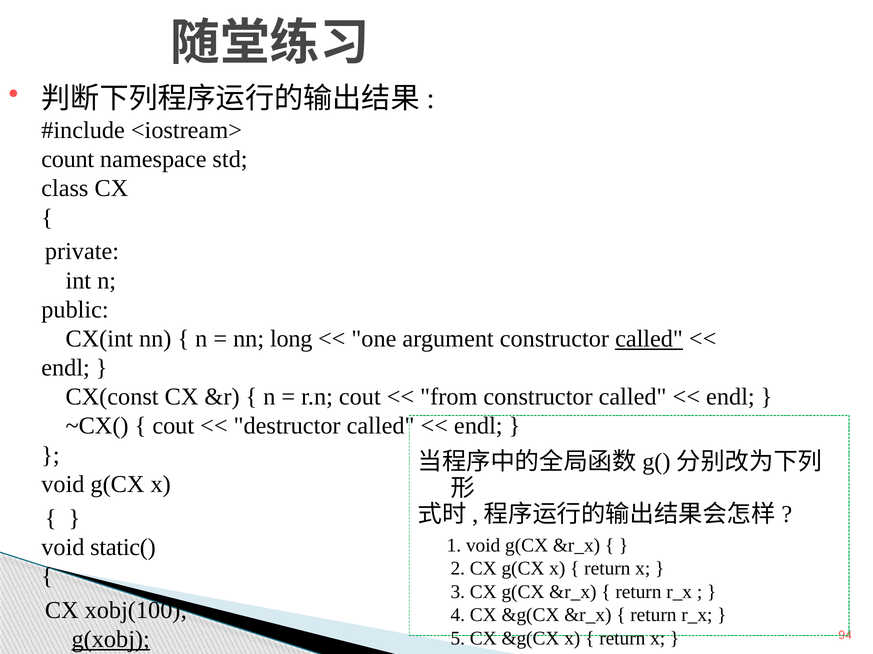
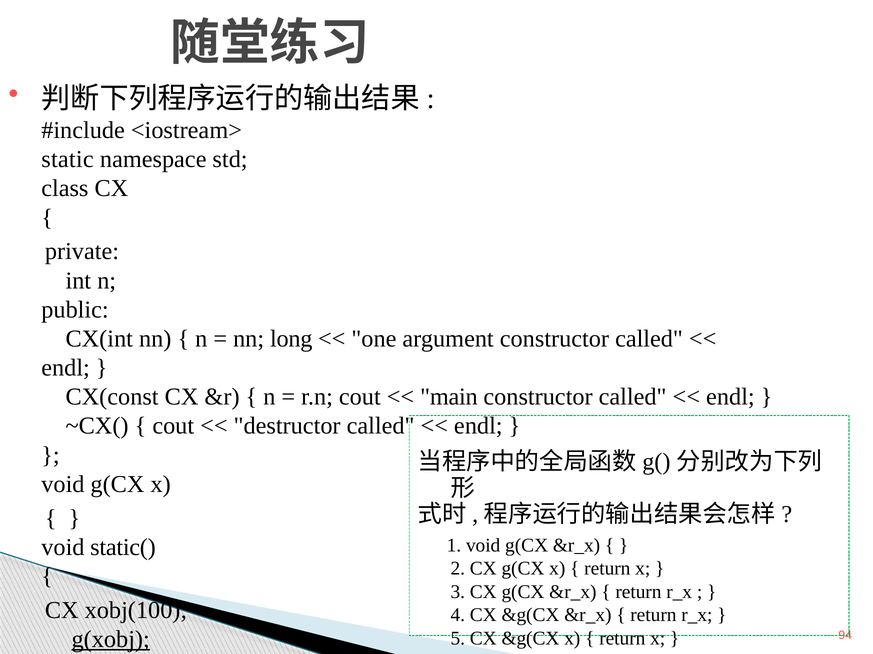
count: count -> static (68, 160)
called underline: present -> none (649, 339)
from: from -> main (449, 397)
